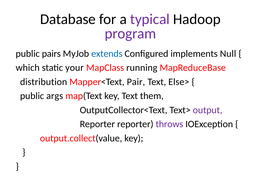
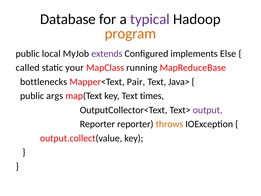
program colour: purple -> orange (131, 34)
pairs: pairs -> local (51, 54)
extends colour: blue -> purple (107, 54)
Null: Null -> Else (228, 54)
which: which -> called (28, 68)
distribution: distribution -> bottlenecks (44, 82)
Else>: Else> -> Java> (179, 82)
them: them -> times (152, 96)
throws colour: purple -> orange (169, 124)
